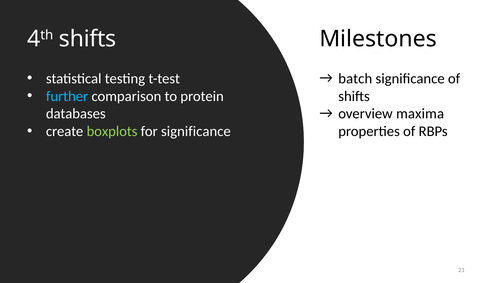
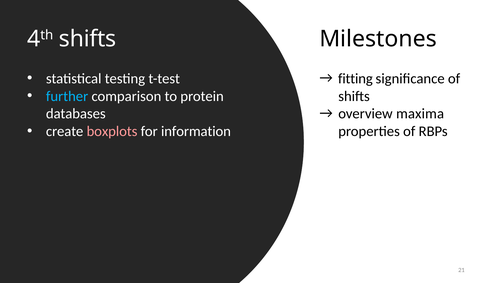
batch: batch -> fitting (355, 79)
boxplots colour: light green -> pink (112, 131)
for significance: significance -> information (196, 131)
